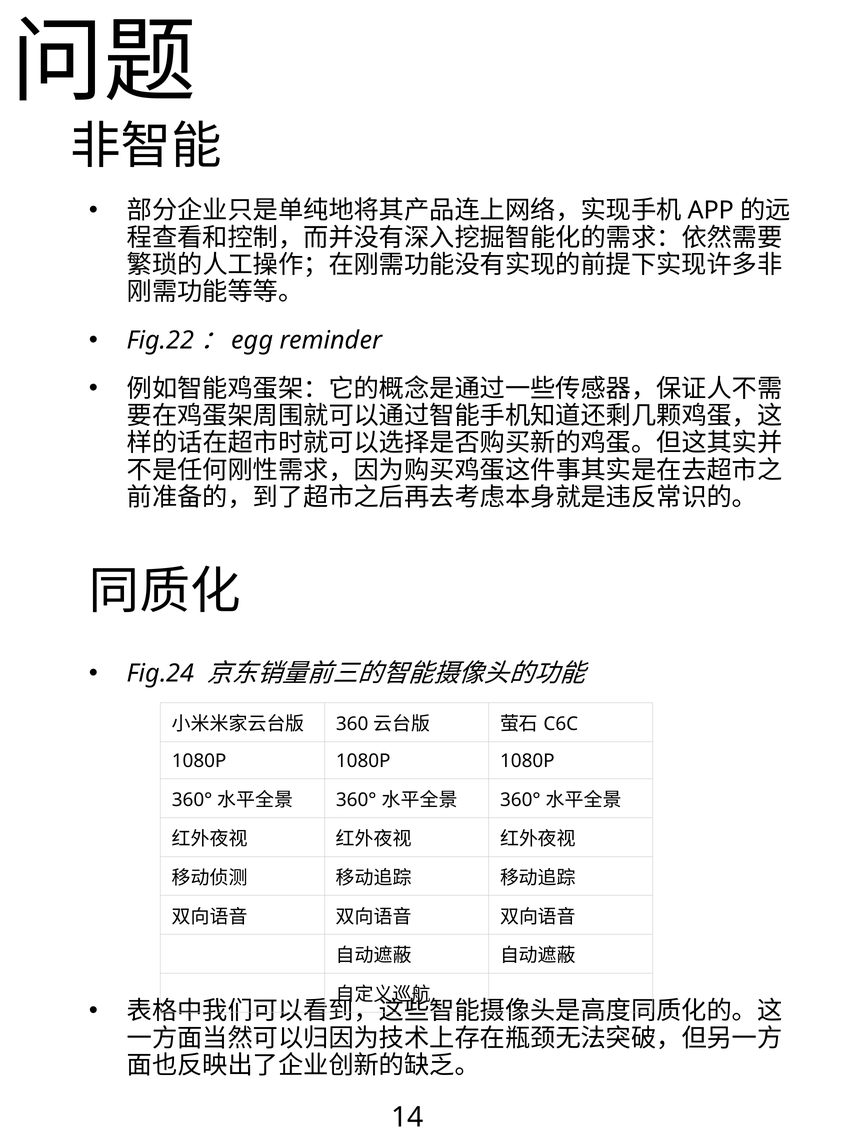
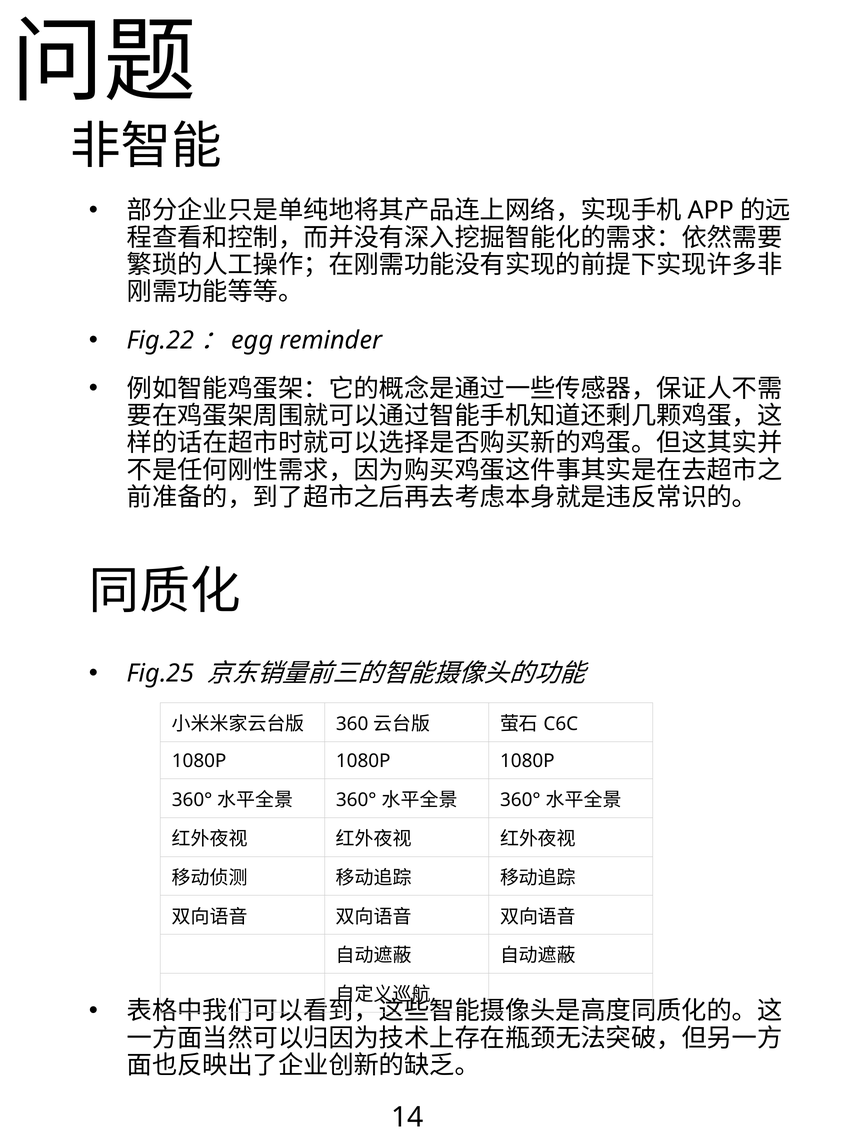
Fig.24: Fig.24 -> Fig.25 (161, 674)
